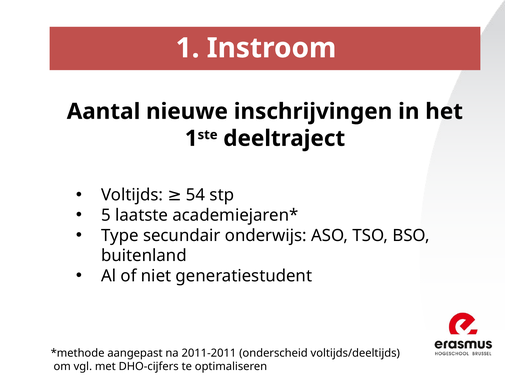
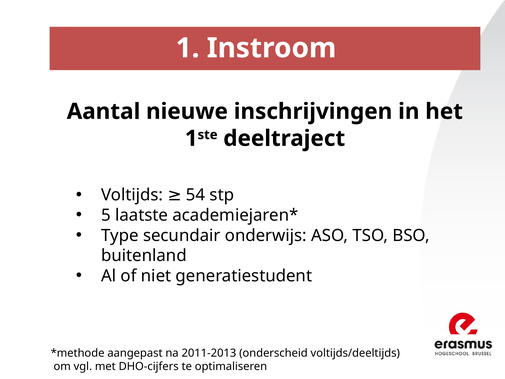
2011-2011: 2011-2011 -> 2011-2013 (209, 353)
